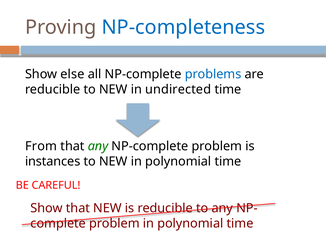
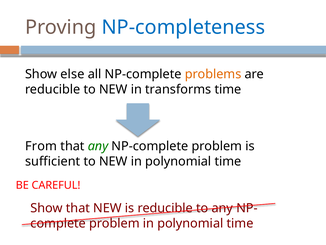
problems colour: blue -> orange (213, 74)
undirected: undirected -> transforms (178, 89)
instances: instances -> sufficient (53, 161)
